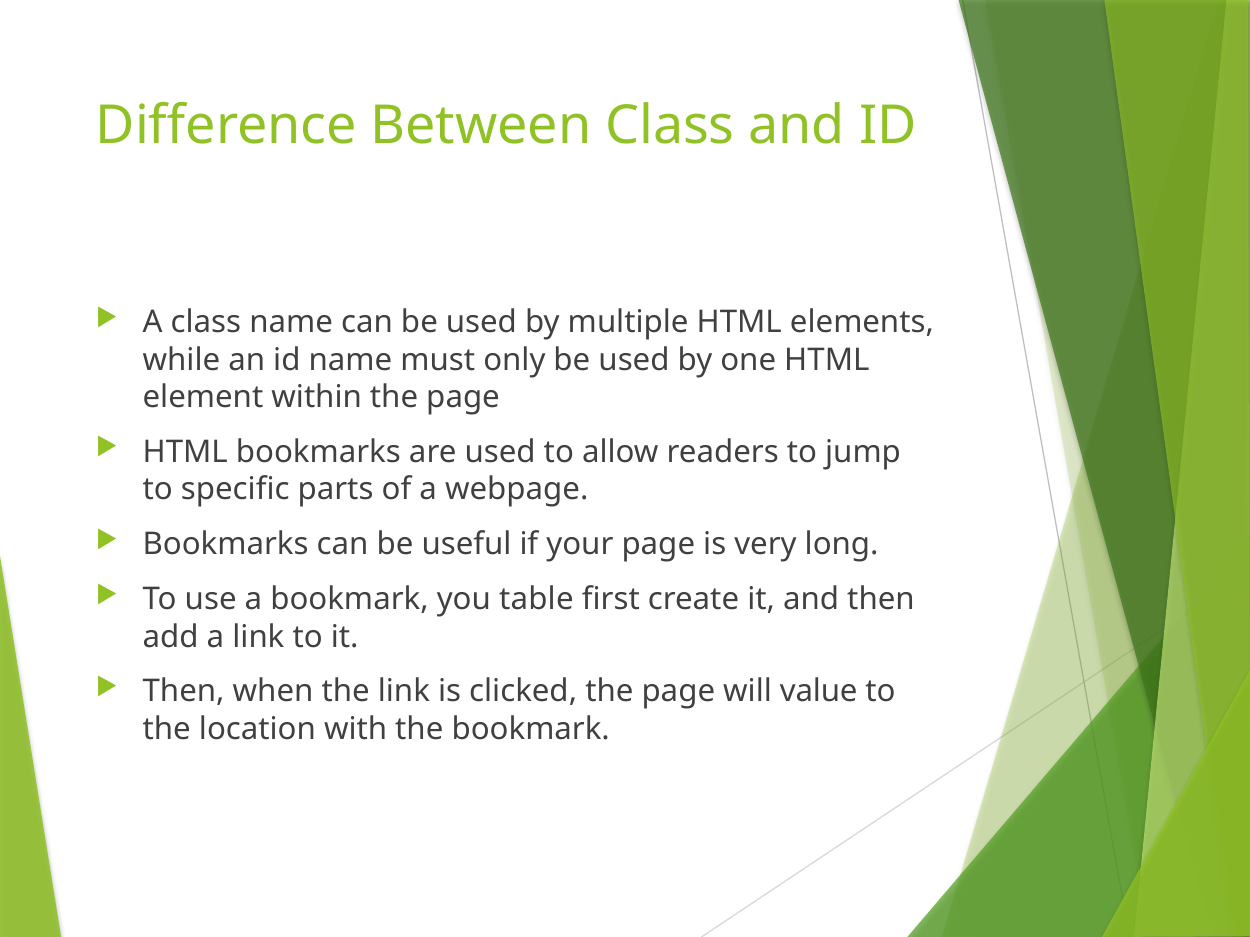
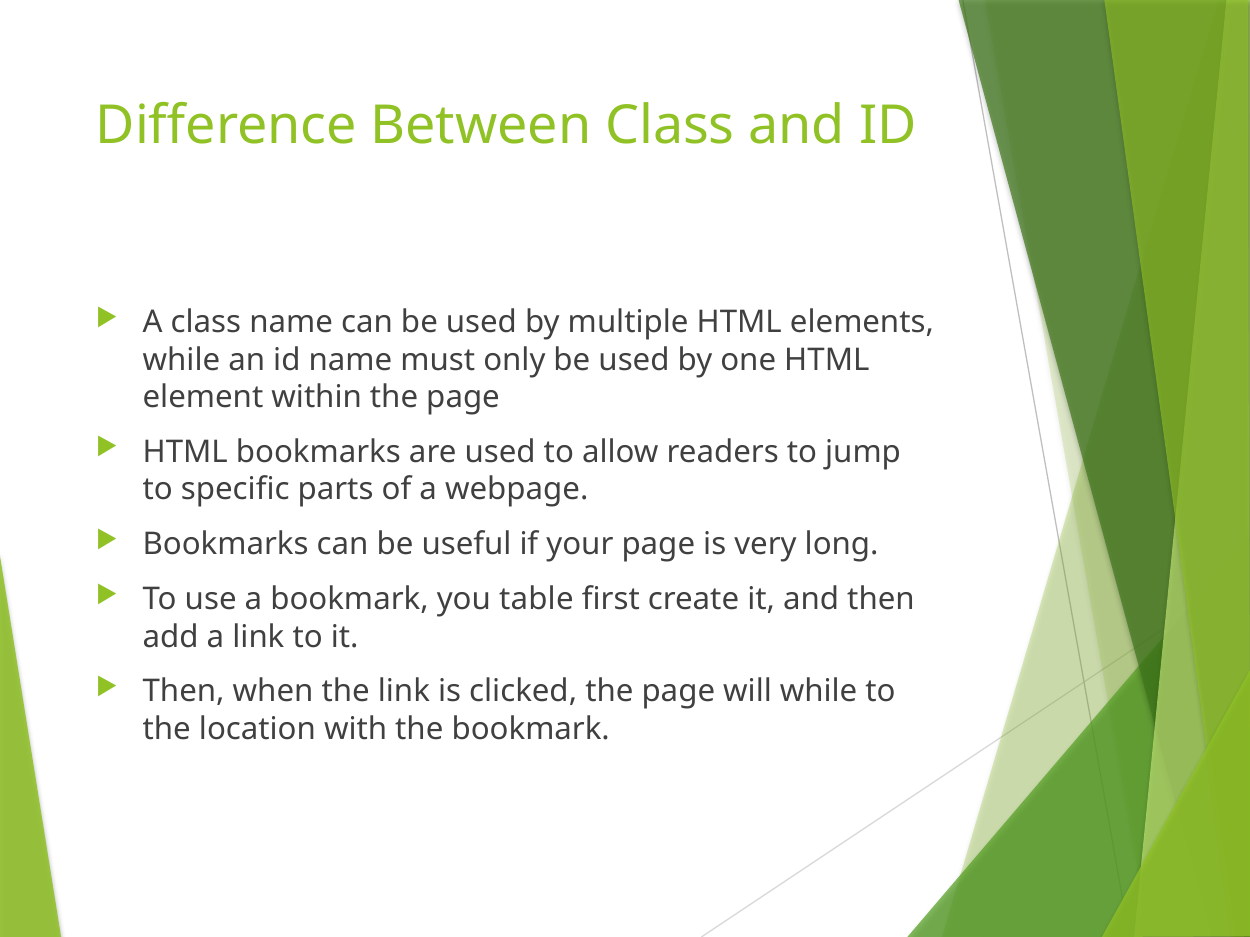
will value: value -> while (819, 692)
